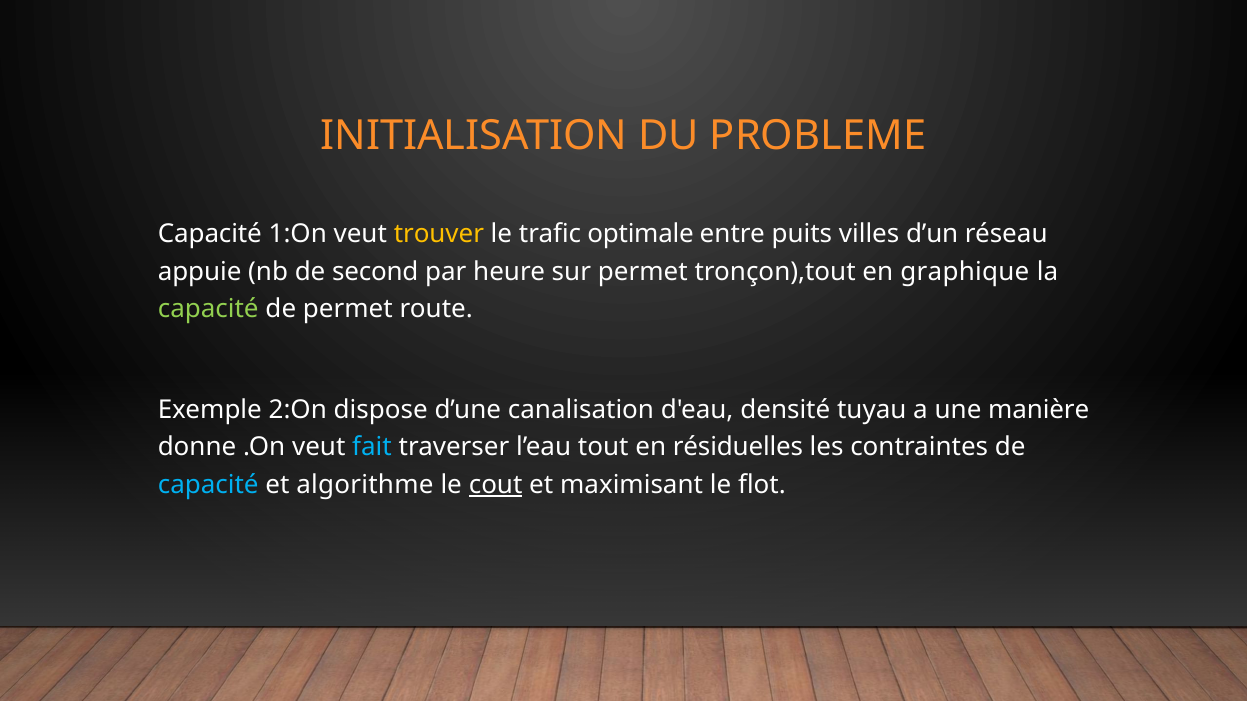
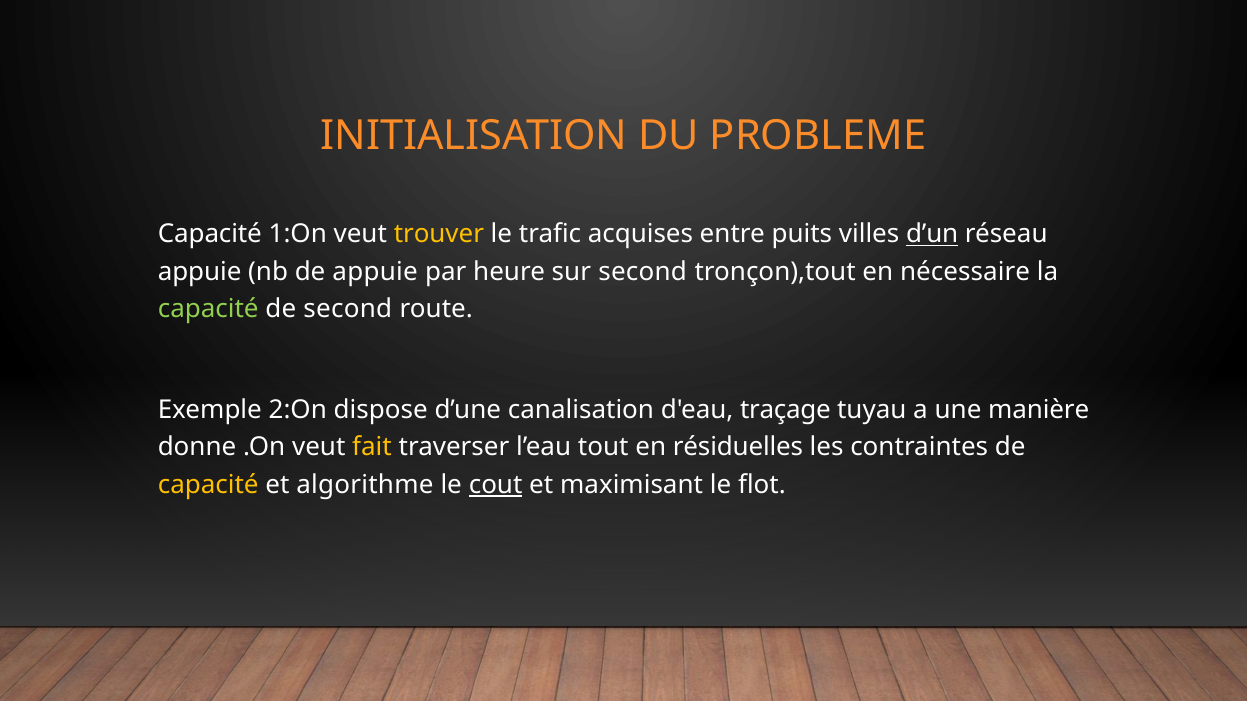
optimale: optimale -> acquises (640, 234)
d’un underline: none -> present (932, 234)
de second: second -> appuie (375, 272)
sur permet: permet -> second (643, 272)
graphique: graphique -> nécessaire (965, 272)
de permet: permet -> second (348, 309)
densité: densité -> traçage (785, 410)
fait colour: light blue -> yellow (372, 448)
capacité colour: light blue -> yellow (208, 485)
